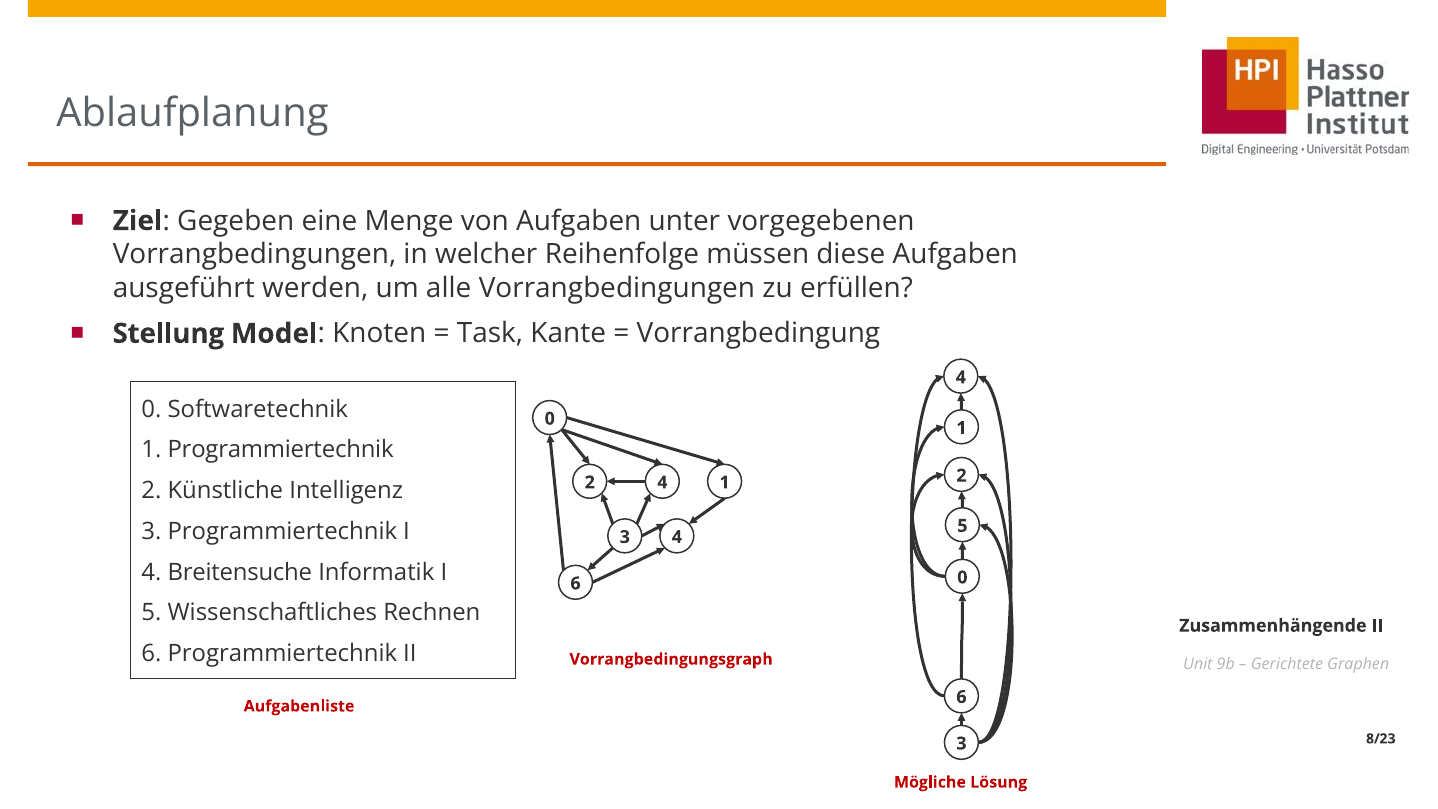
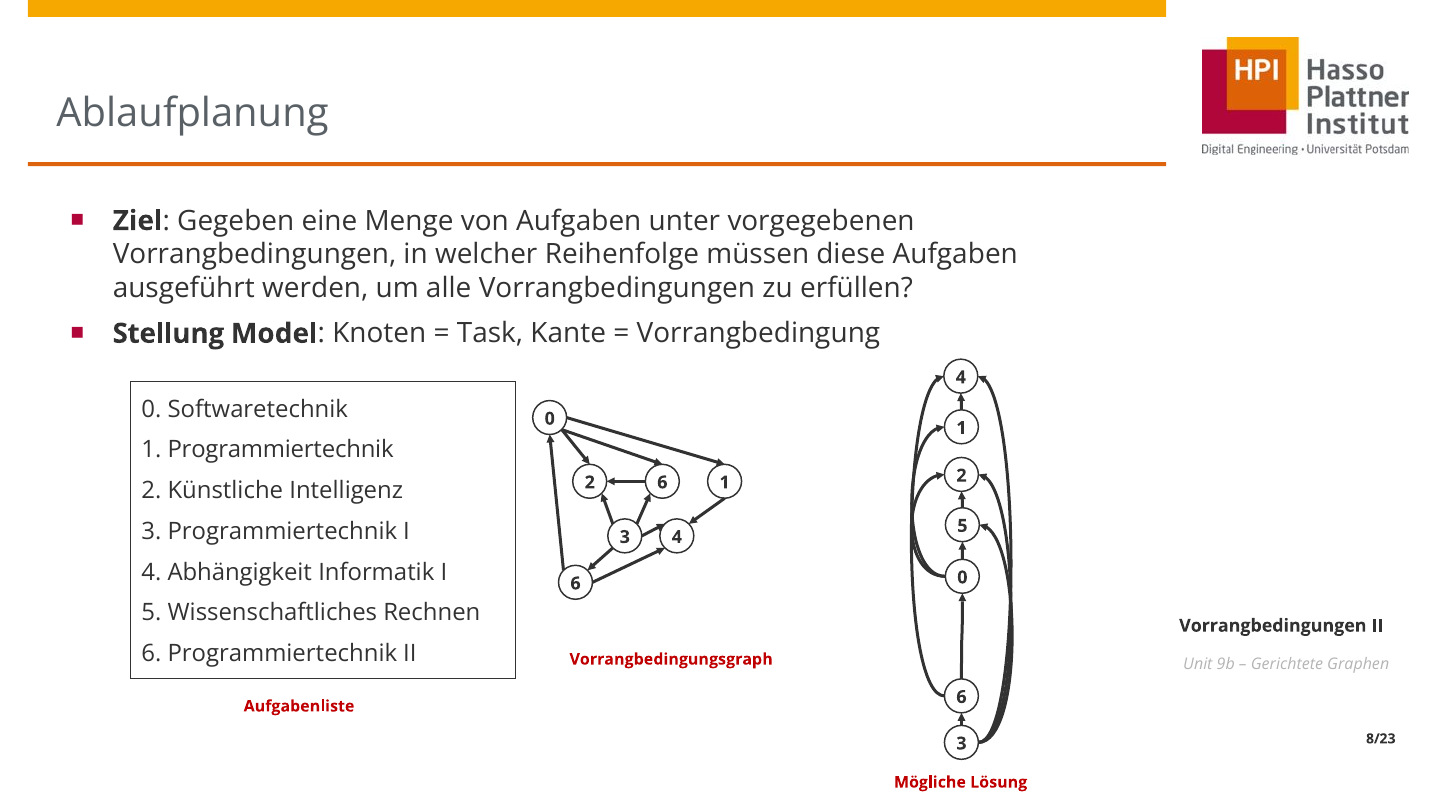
2 4: 4 -> 6 (662, 482)
Breitensuche: Breitensuche -> Abhängigkeit (240, 572)
Zusammenhängende: Zusammenhängende -> Vorrangbedingungen (1273, 626)
